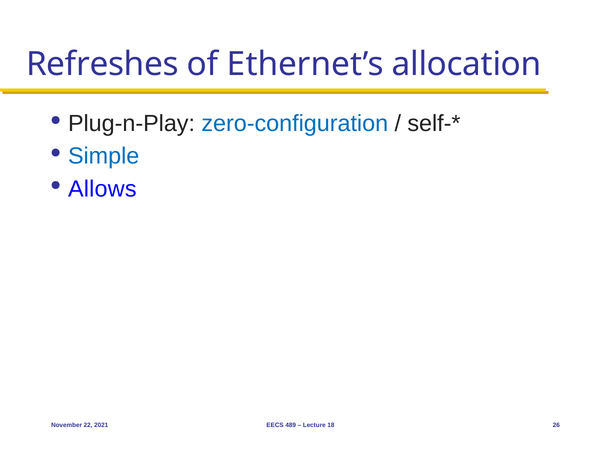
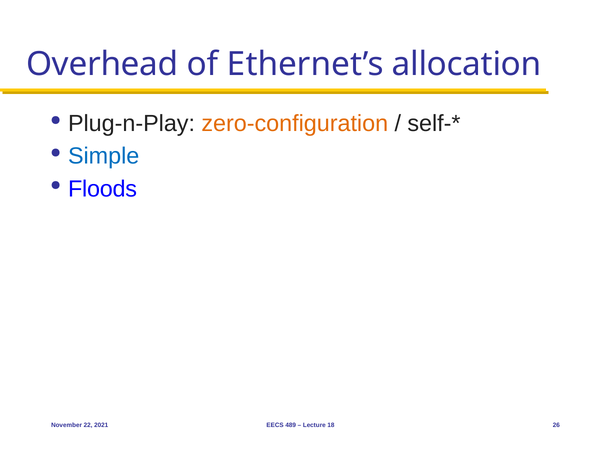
Refreshes: Refreshes -> Overhead (102, 64)
zero-configuration colour: blue -> orange (295, 124)
Allows: Allows -> Floods (103, 189)
